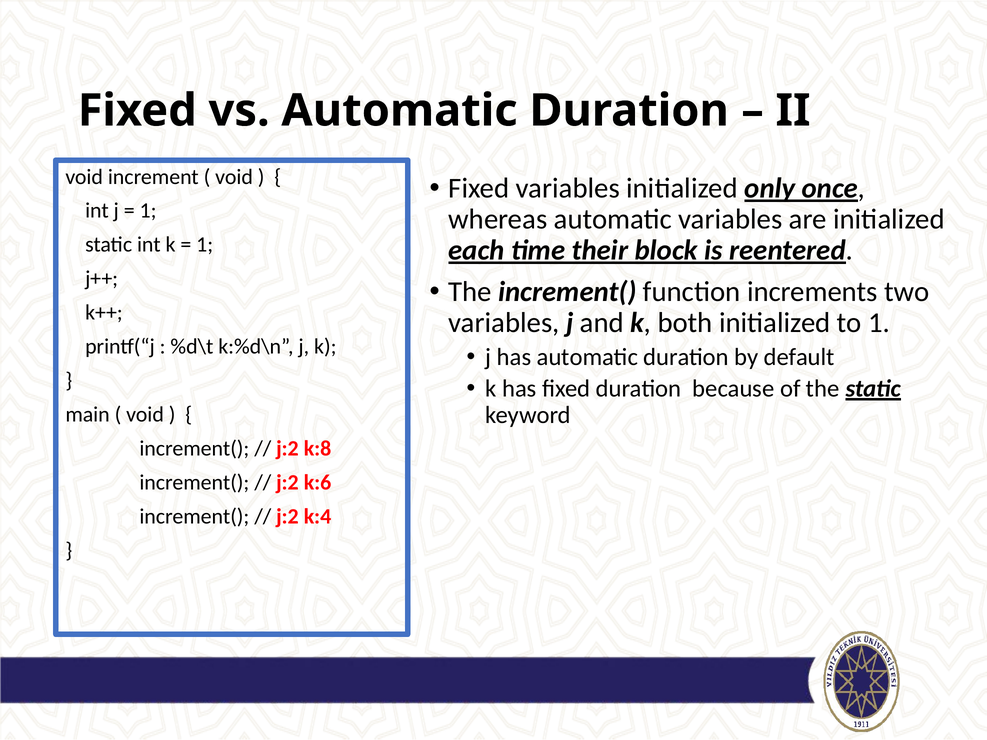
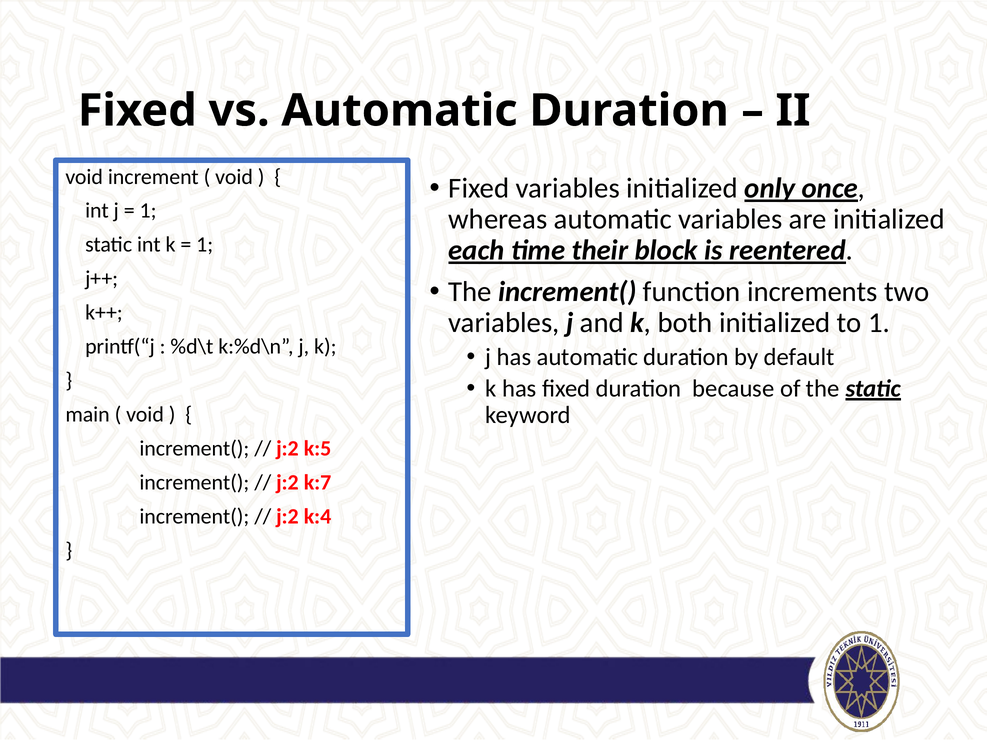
k:8: k:8 -> k:5 (318, 449)
k:6: k:6 -> k:7 (318, 483)
